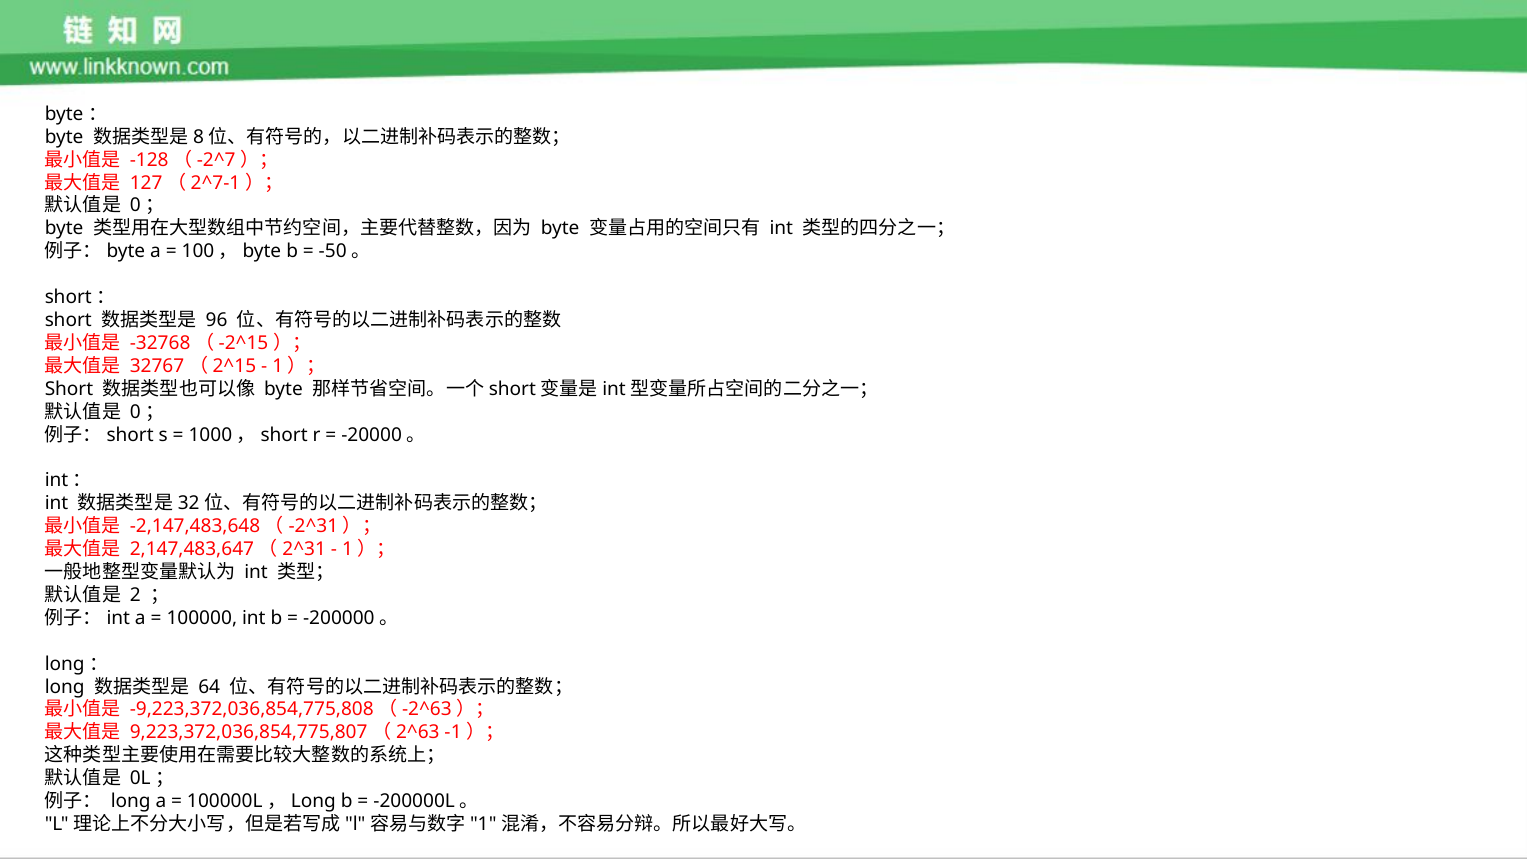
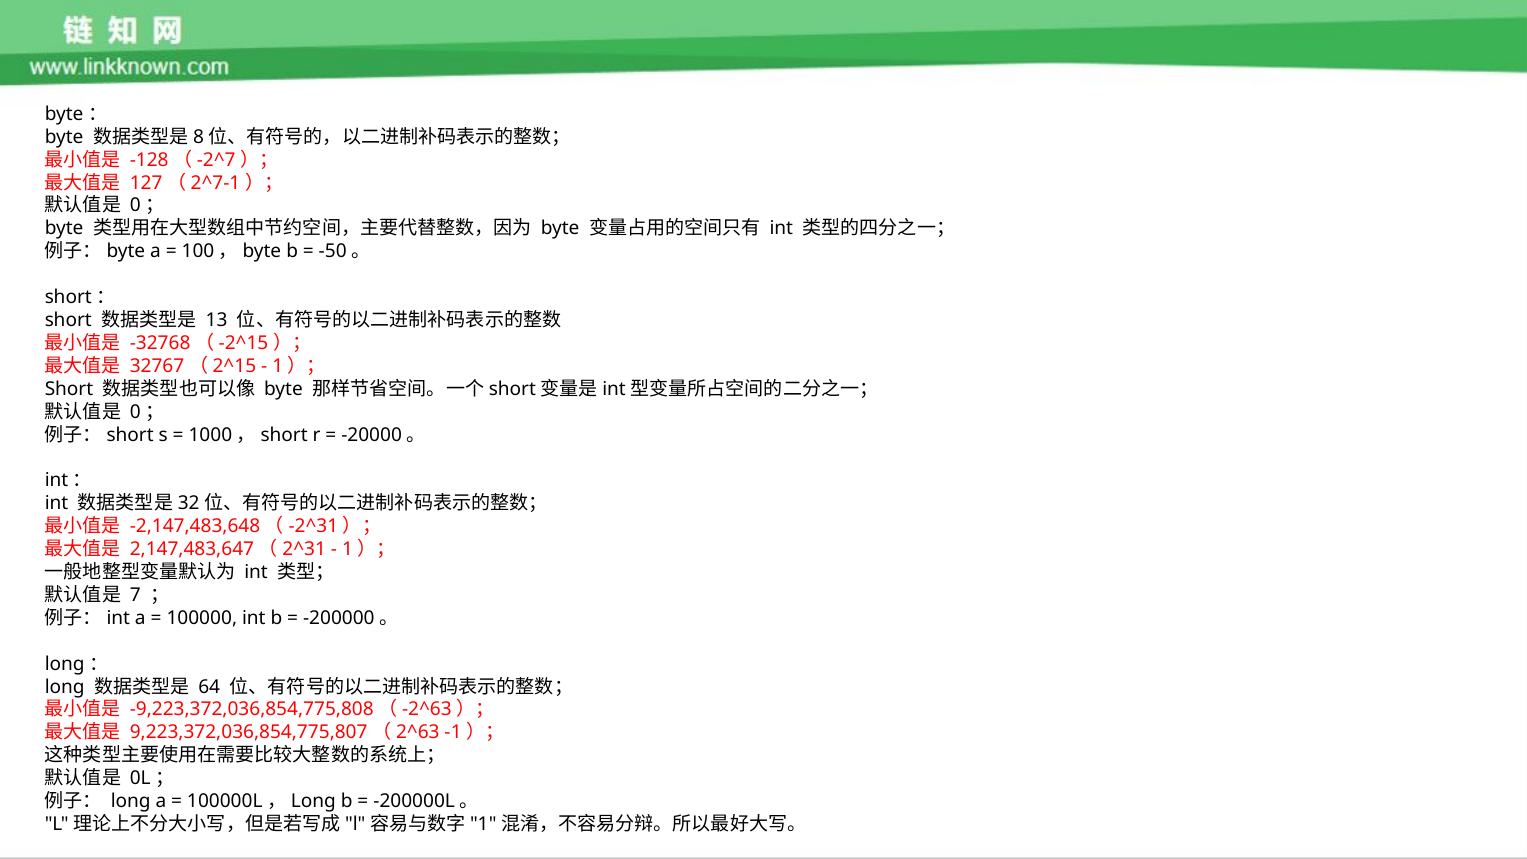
96: 96 -> 13 (217, 320)
2: 2 -> 7 (135, 595)
